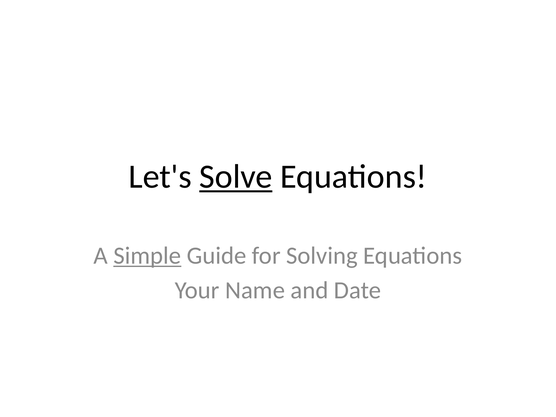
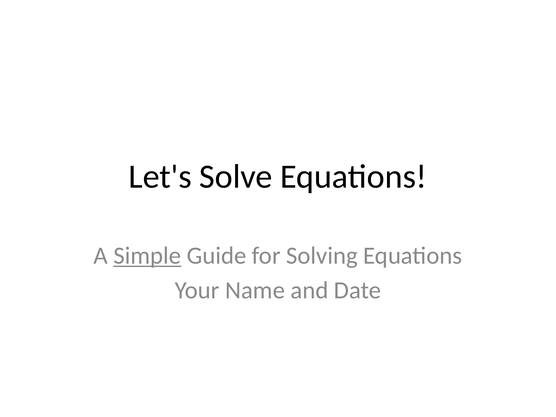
Solve underline: present -> none (236, 177)
